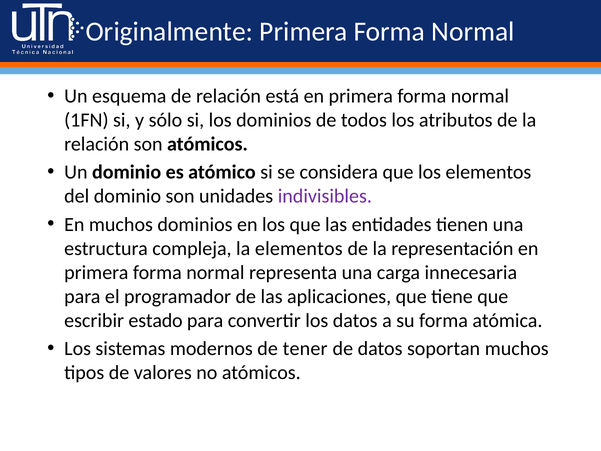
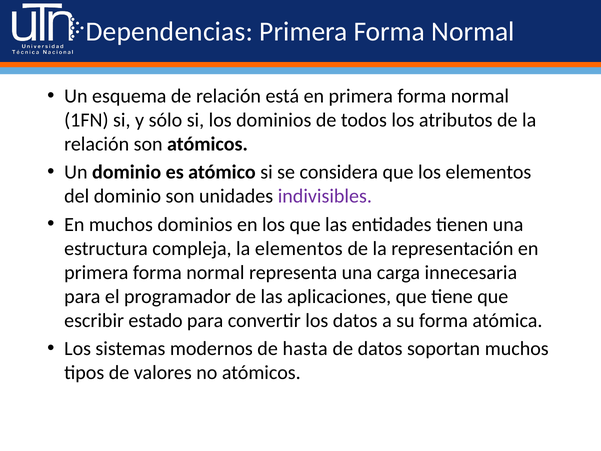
Originalmente: Originalmente -> Dependencias (169, 32)
tener: tener -> hasta (305, 348)
